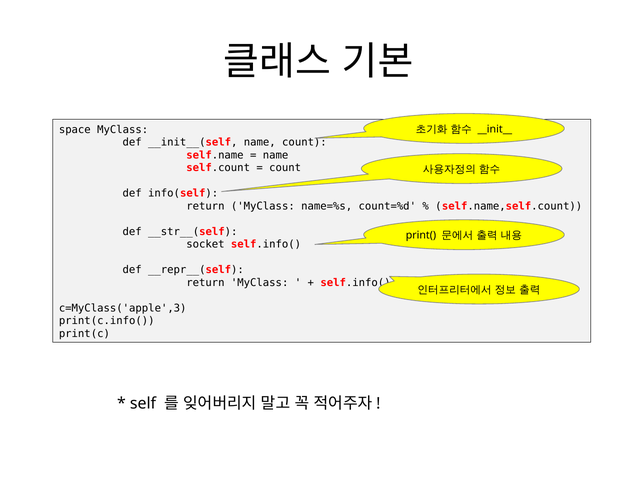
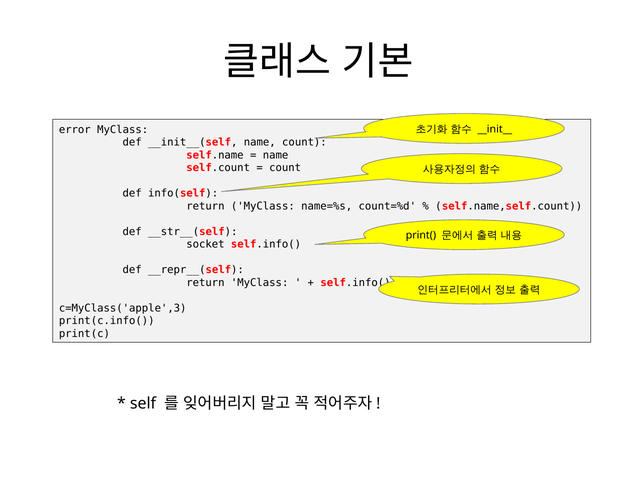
space: space -> error (75, 130)
